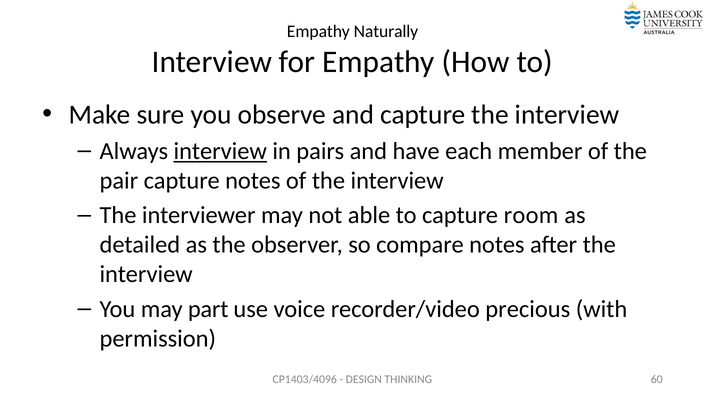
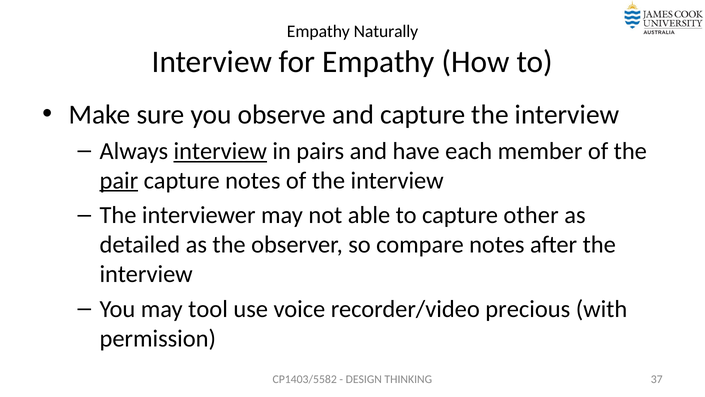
pair underline: none -> present (119, 180)
room: room -> other (531, 215)
part: part -> tool (208, 309)
CP1403/4096: CP1403/4096 -> CP1403/5582 (305, 379)
60: 60 -> 37 (657, 379)
